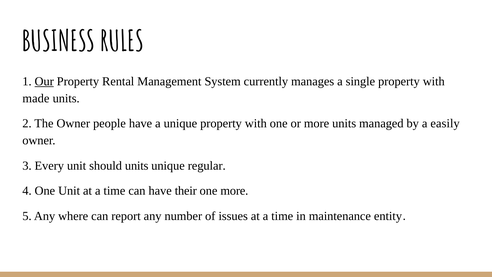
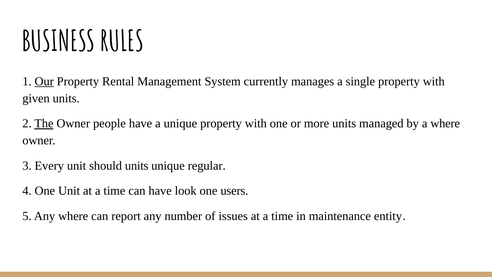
made: made -> given (36, 98)
The underline: none -> present (44, 123)
a easily: easily -> where (445, 123)
their: their -> look (186, 191)
one more: more -> users (234, 191)
